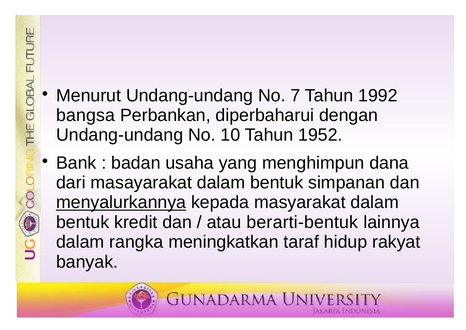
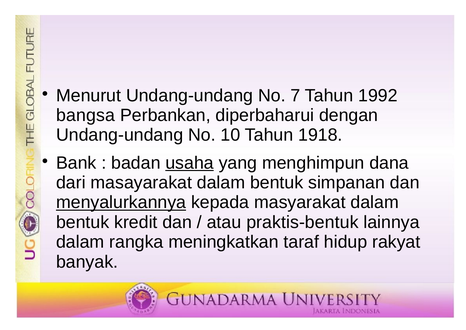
1952: 1952 -> 1918 (320, 135)
usaha underline: none -> present (190, 163)
berarti-bentuk: berarti-bentuk -> praktis-bentuk (302, 222)
